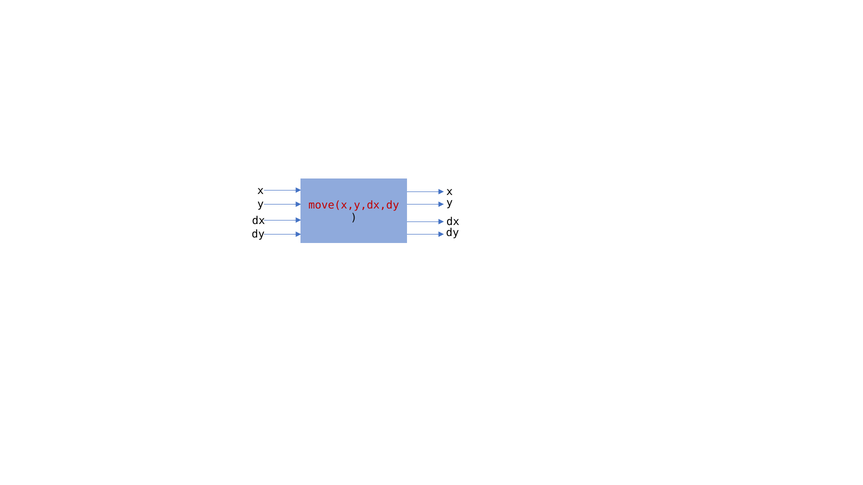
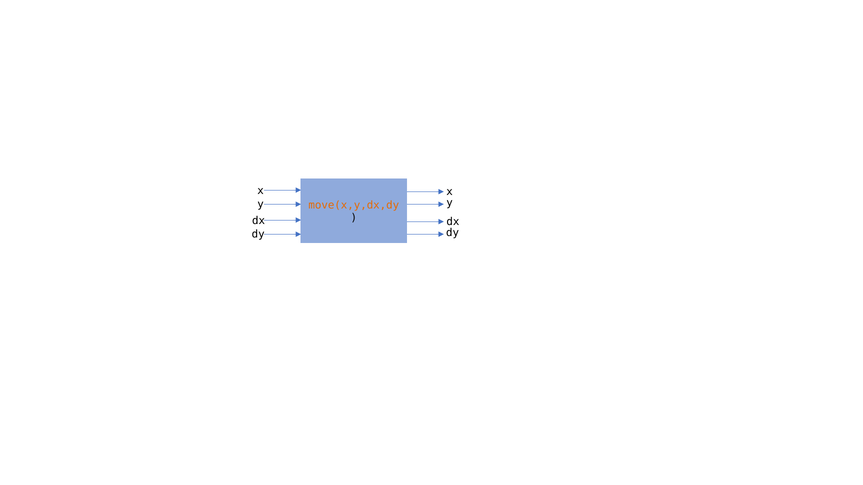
move(x,y,dx,dy colour: red -> orange (354, 205)
